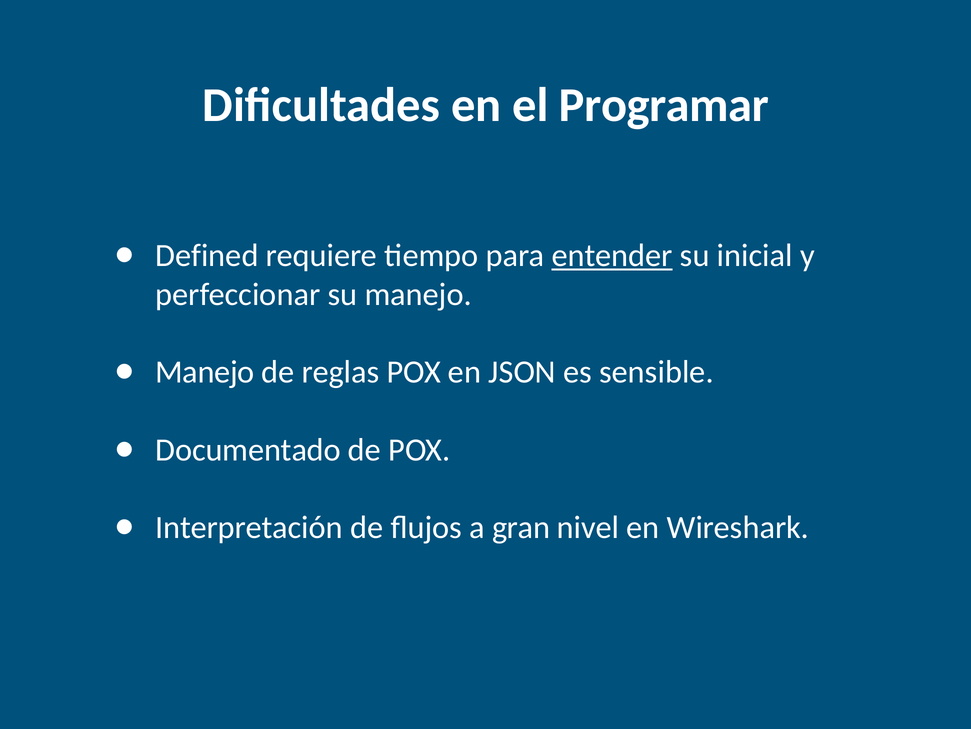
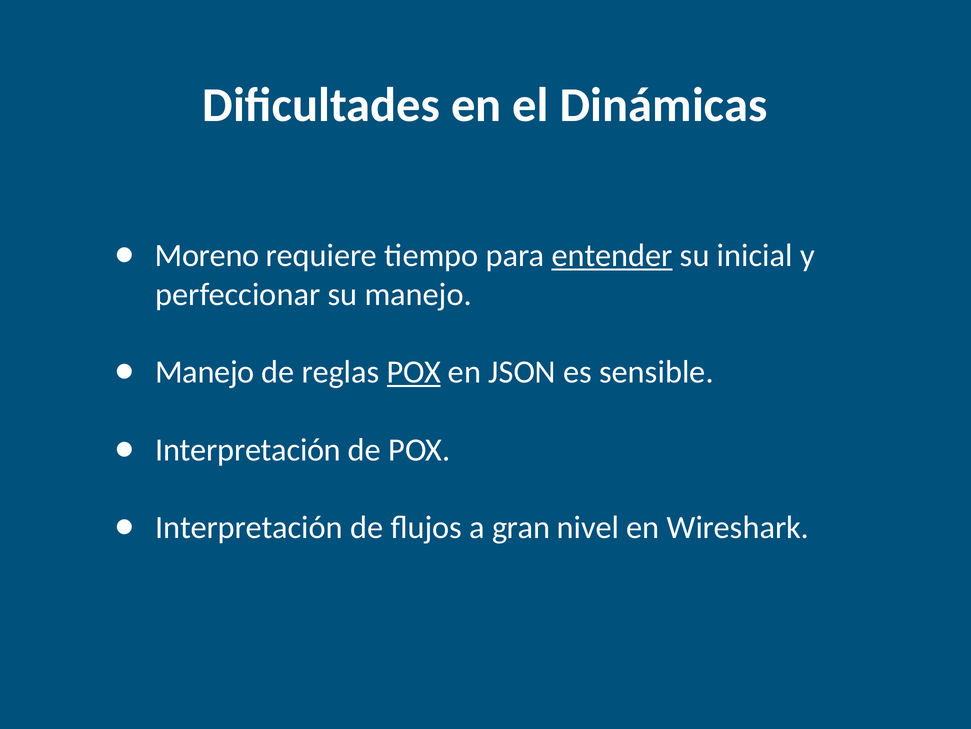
Programar: Programar -> Dinámicas (664, 105)
Defined: Defined -> Moreno (207, 255)
POX underline: none -> present (414, 372)
Documentado: Documentado -> Interpretación (248, 449)
